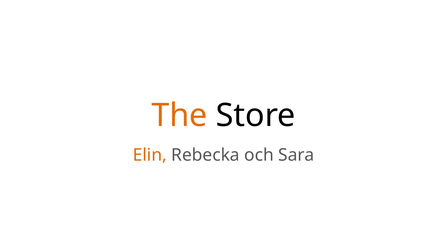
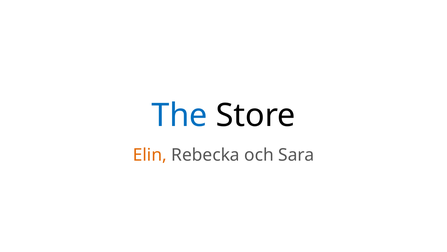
The colour: orange -> blue (179, 115)
